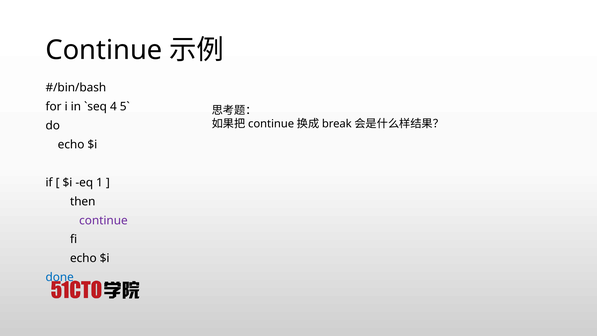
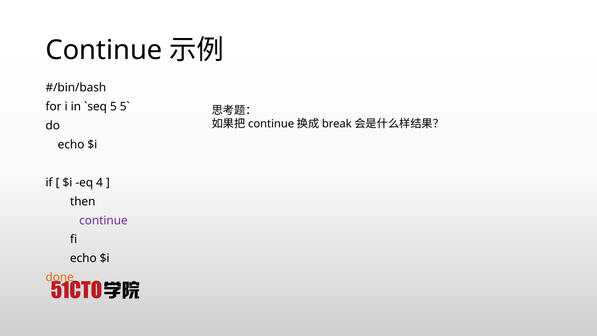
4: 4 -> 5 (113, 106)
1: 1 -> 4 (100, 182)
done colour: blue -> orange (60, 277)
